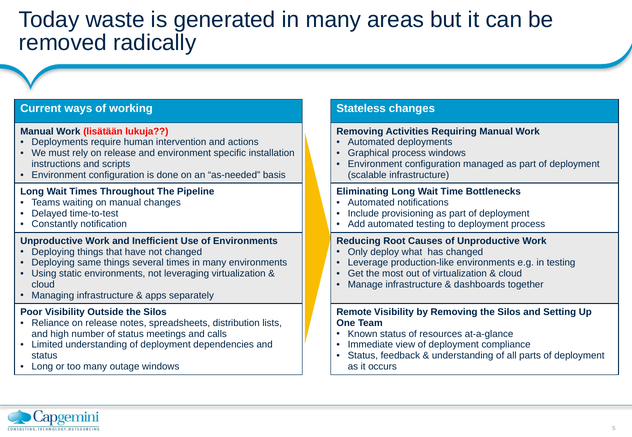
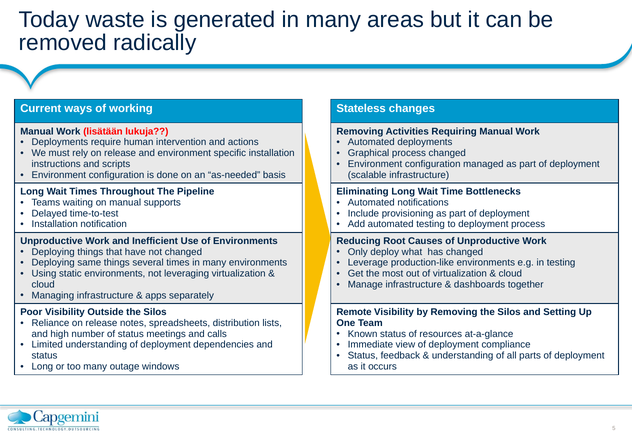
process windows: windows -> changed (447, 153)
manual changes: changes -> supports (162, 203)
Constantly: Constantly -> Installation (55, 225)
